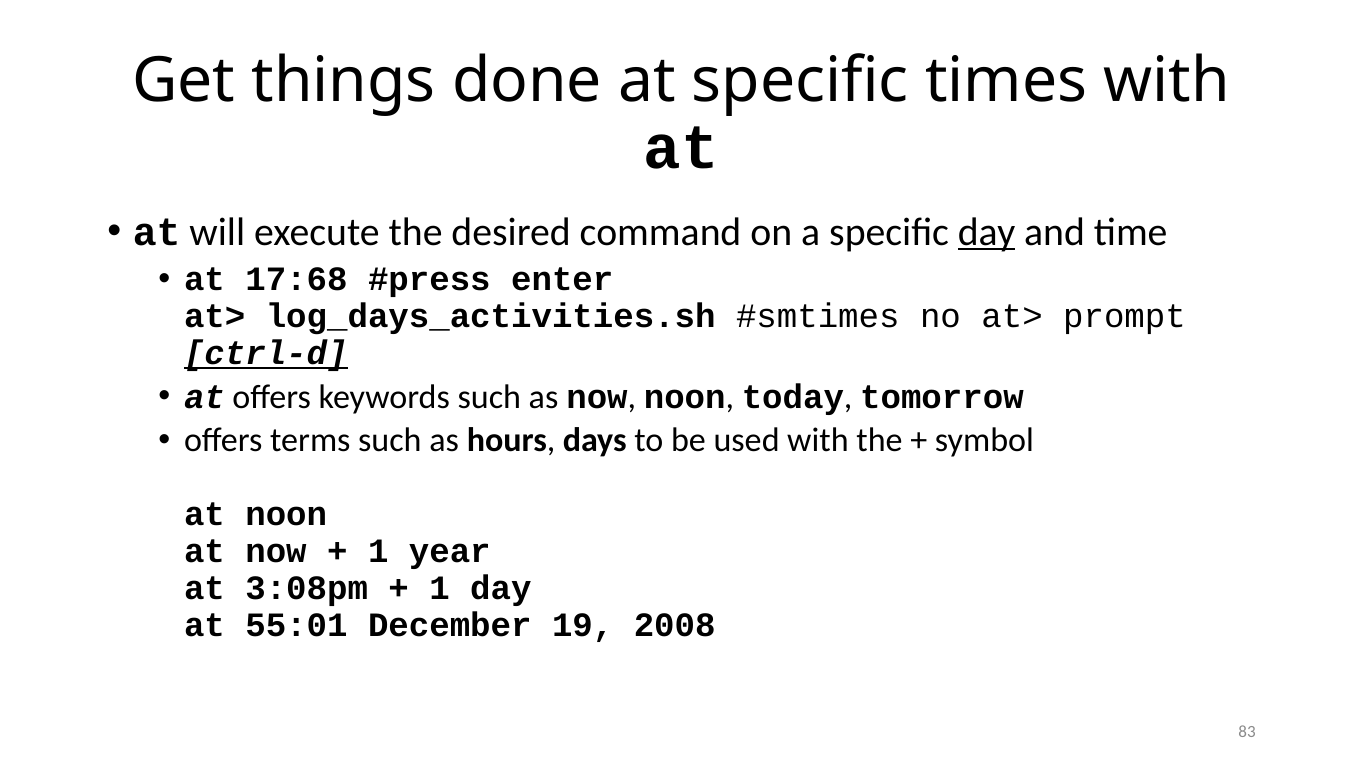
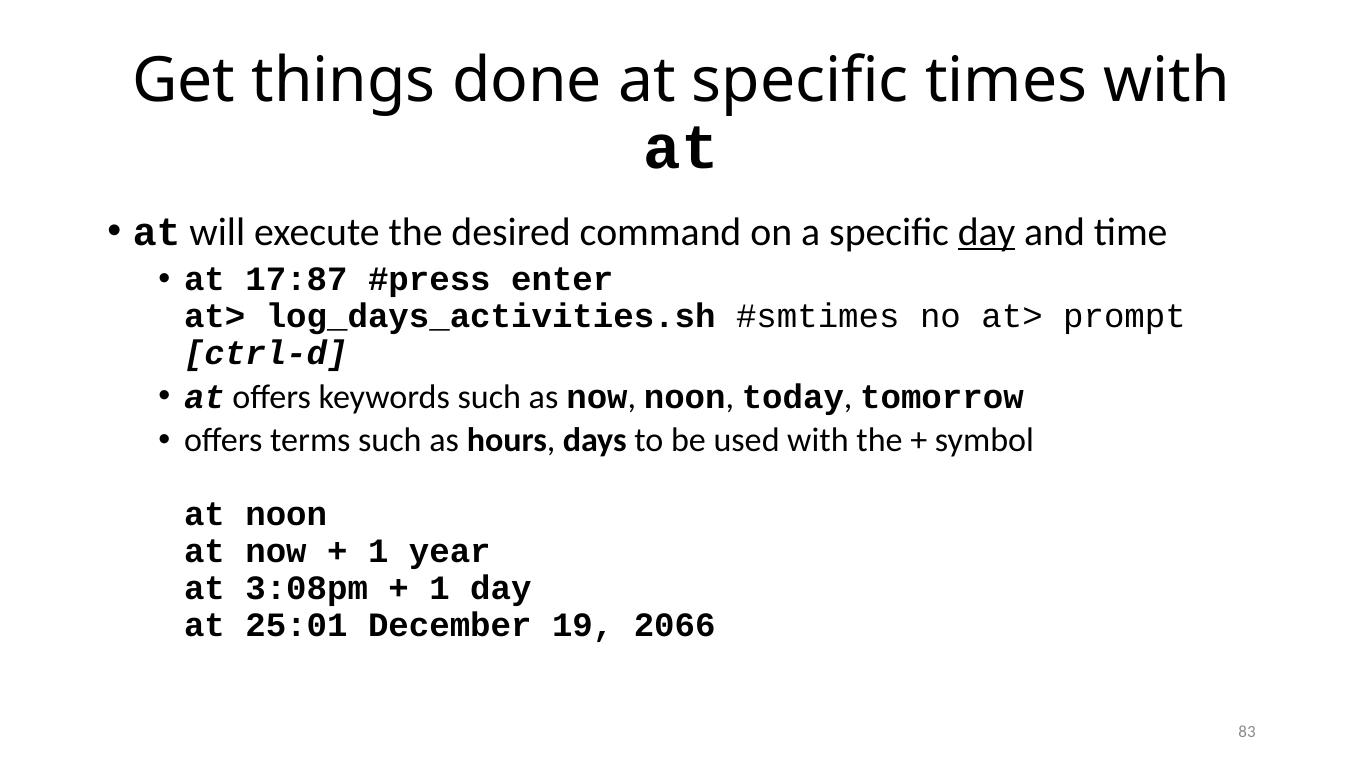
17:68: 17:68 -> 17:87 (296, 279)
ctrl-d underline: present -> none (266, 353)
55:01: 55:01 -> 25:01 (296, 625)
2008: 2008 -> 2066 (675, 625)
